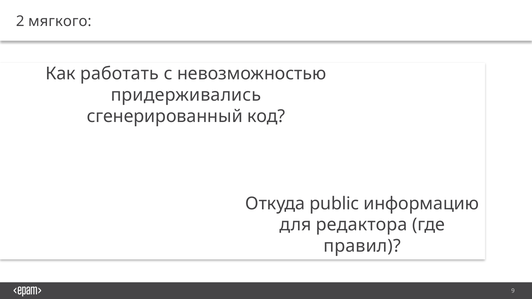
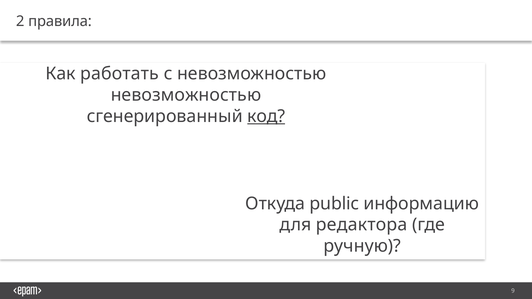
мягкого: мягкого -> правила (60, 21)
придерживались: придерживались -> невозможностью (186, 95)
код underline: none -> present (266, 116)
правил: правил -> ручную (362, 246)
